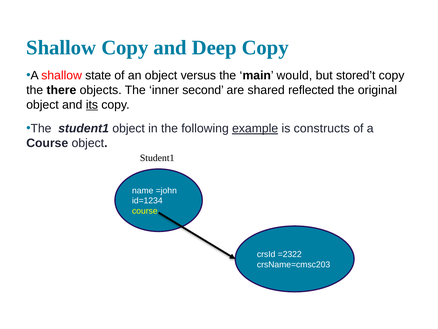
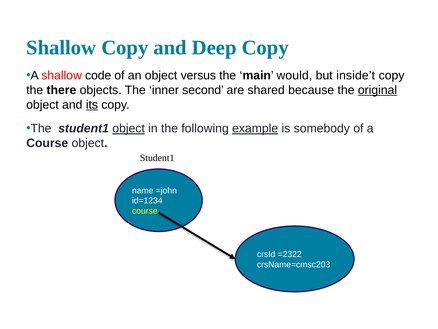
state: state -> code (98, 75)
stored’t: stored’t -> inside’t (356, 75)
reflected: reflected -> because (311, 90)
original underline: none -> present (377, 90)
object underline: none -> present (129, 128)
constructs: constructs -> somebody (322, 128)
